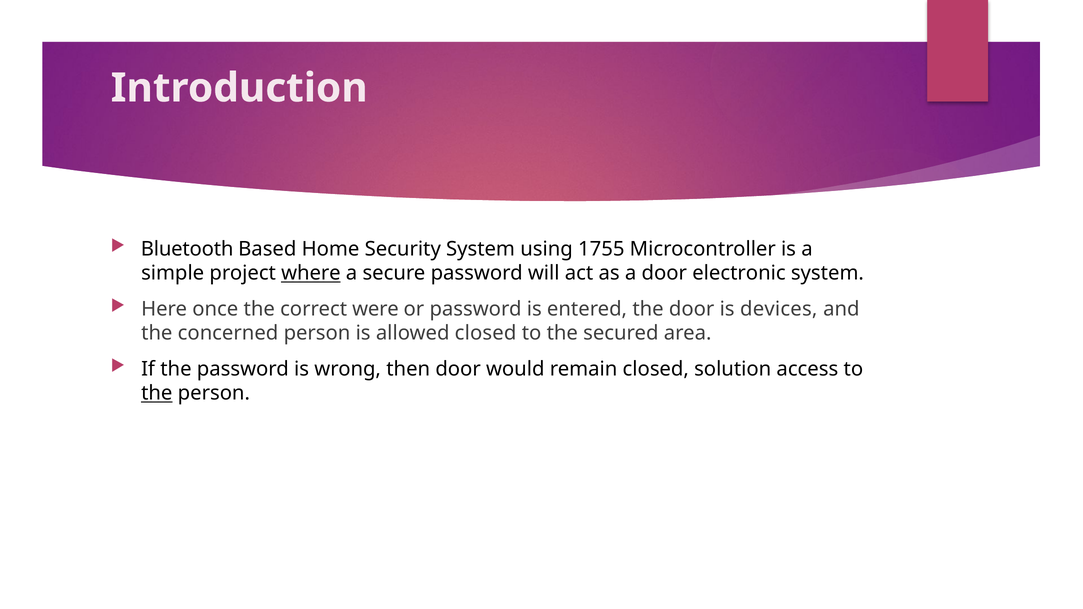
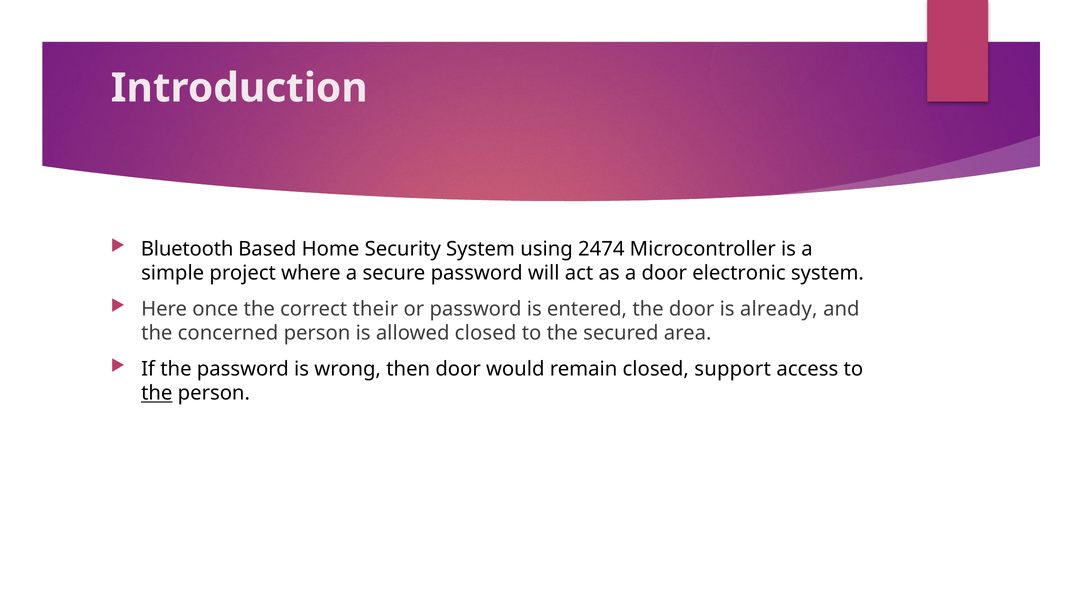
1755: 1755 -> 2474 (601, 249)
where underline: present -> none (311, 273)
were: were -> their (375, 309)
devices: devices -> already (779, 309)
solution: solution -> support (733, 369)
